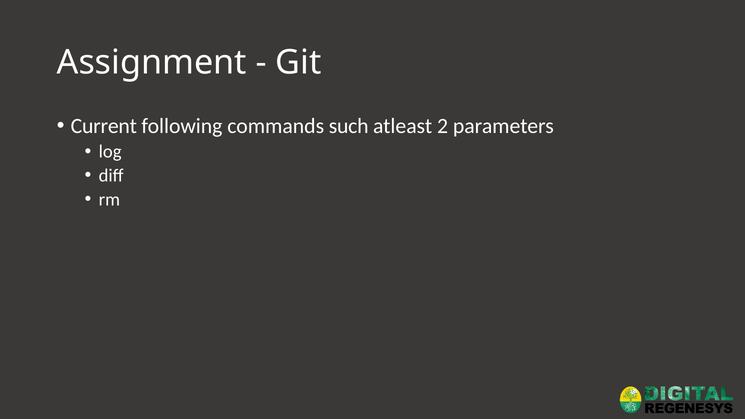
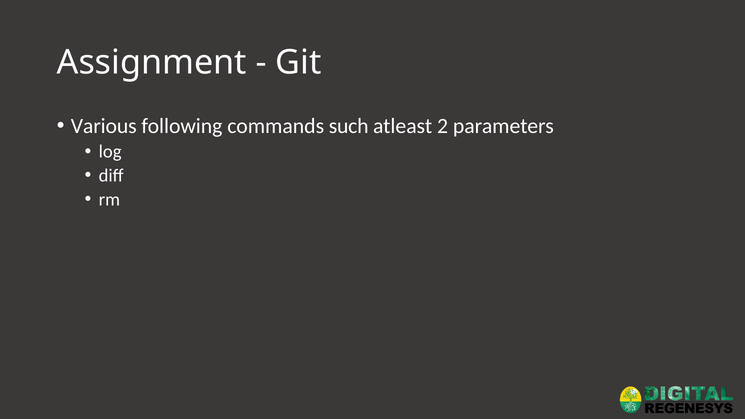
Current: Current -> Various (104, 126)
